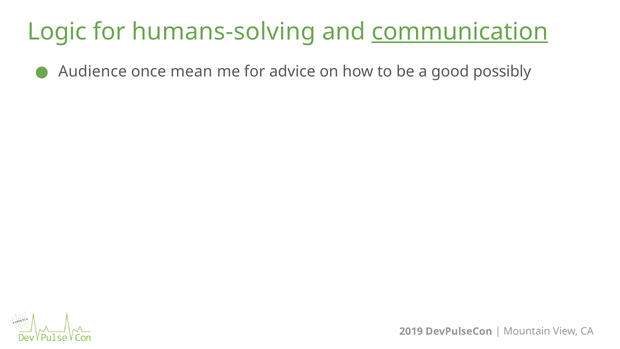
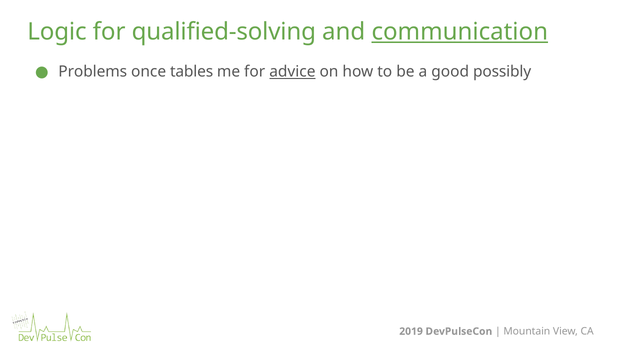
humans-solving: humans-solving -> qualified-solving (224, 32)
Audience: Audience -> Problems (93, 72)
mean: mean -> tables (192, 72)
advice underline: none -> present (292, 72)
